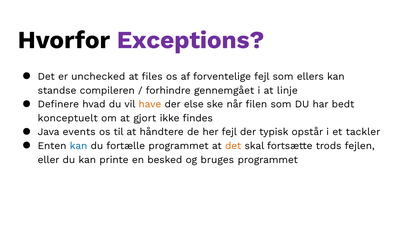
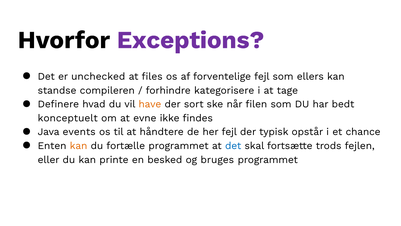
gennemgået: gennemgået -> kategorisere (224, 90)
linje: linje -> tage (287, 90)
else: else -> sort (194, 104)
gjort: gjort -> evne (145, 118)
tackler: tackler -> chance (363, 132)
kan colour: blue -> orange (79, 146)
det colour: orange -> blue (233, 146)
